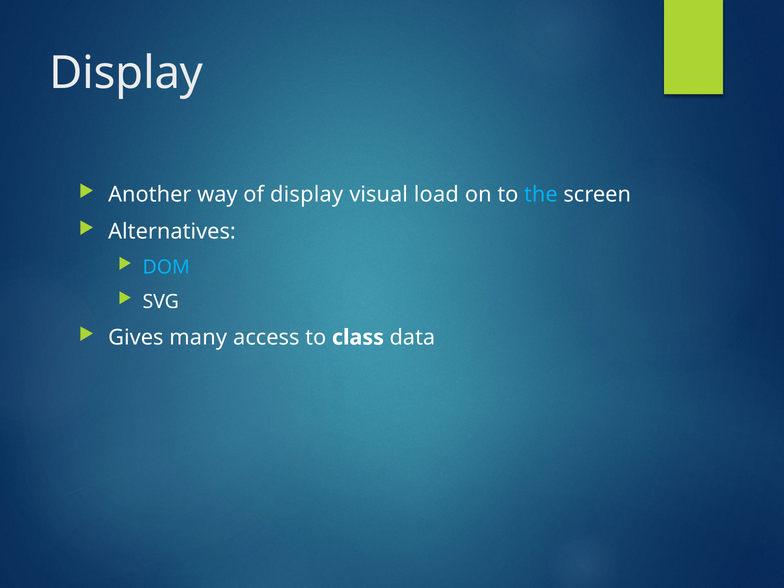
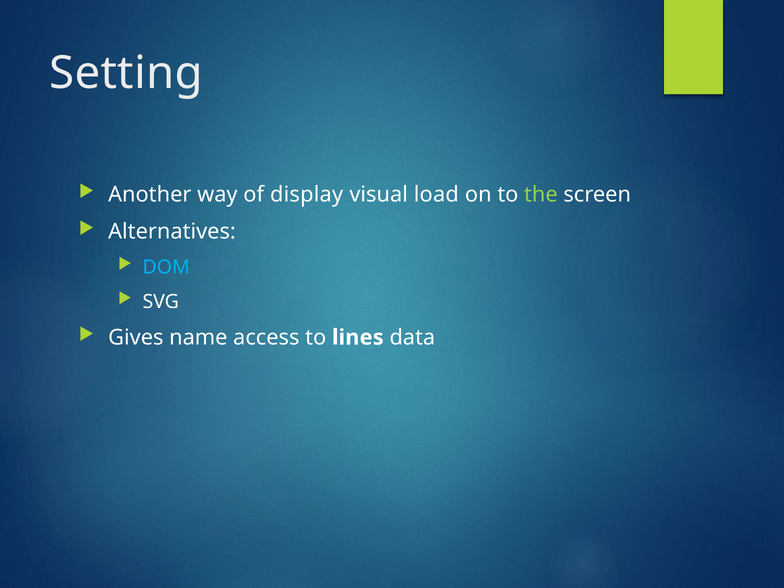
Display: Display -> Setting (126, 73)
the colour: light blue -> light green (541, 195)
many: many -> name (198, 337)
class: class -> lines (358, 337)
